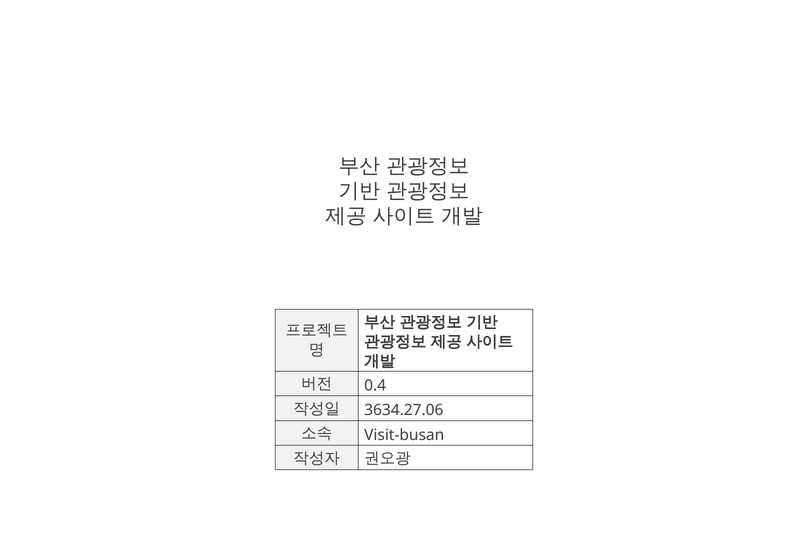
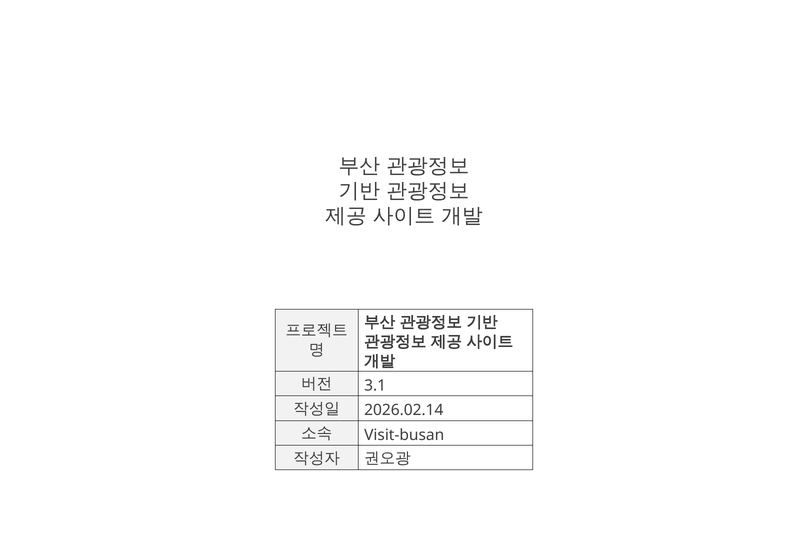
0.4: 0.4 -> 3.1 (375, 386)
3634.27.06: 3634.27.06 -> 2026.02.14 (404, 411)
